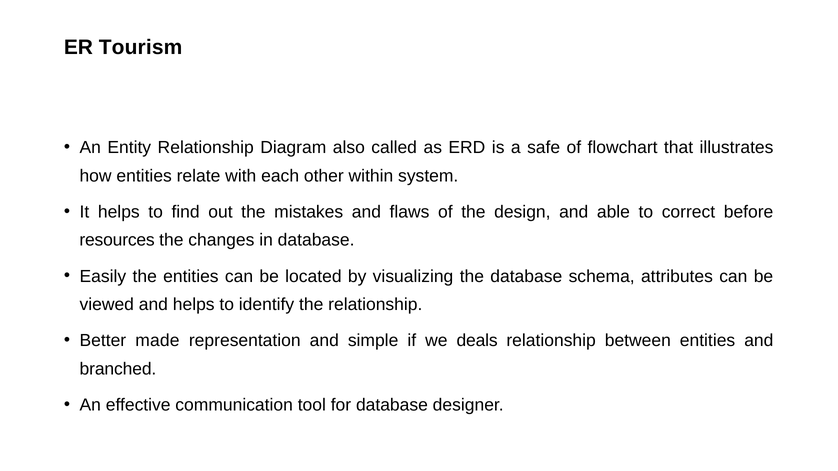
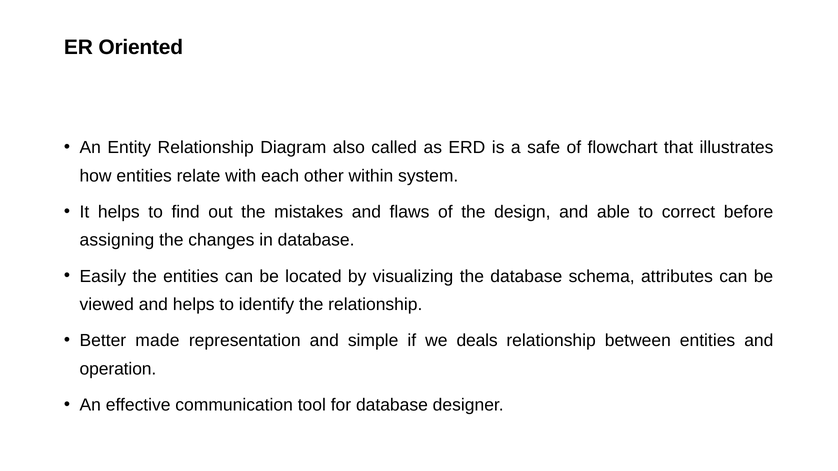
Tourism: Tourism -> Oriented (141, 47)
resources: resources -> assigning (117, 240)
branched: branched -> operation (118, 369)
